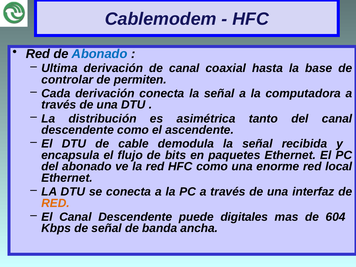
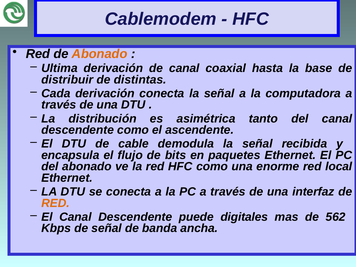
Abonado colour: blue -> orange (100, 54)
controlar: controlar -> distribuir (67, 80)
permiten: permiten -> distintas (140, 80)
604: 604 -> 562 (336, 217)
